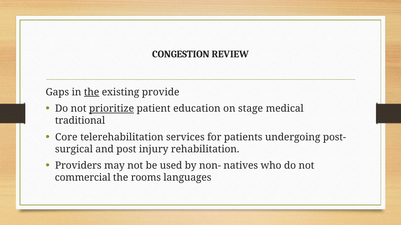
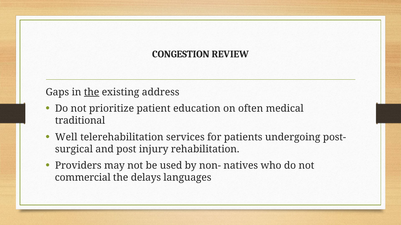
provide: provide -> address (161, 92)
prioritize underline: present -> none (112, 109)
stage: stage -> often (251, 109)
Core: Core -> Well (66, 137)
rooms: rooms -> delays (146, 178)
